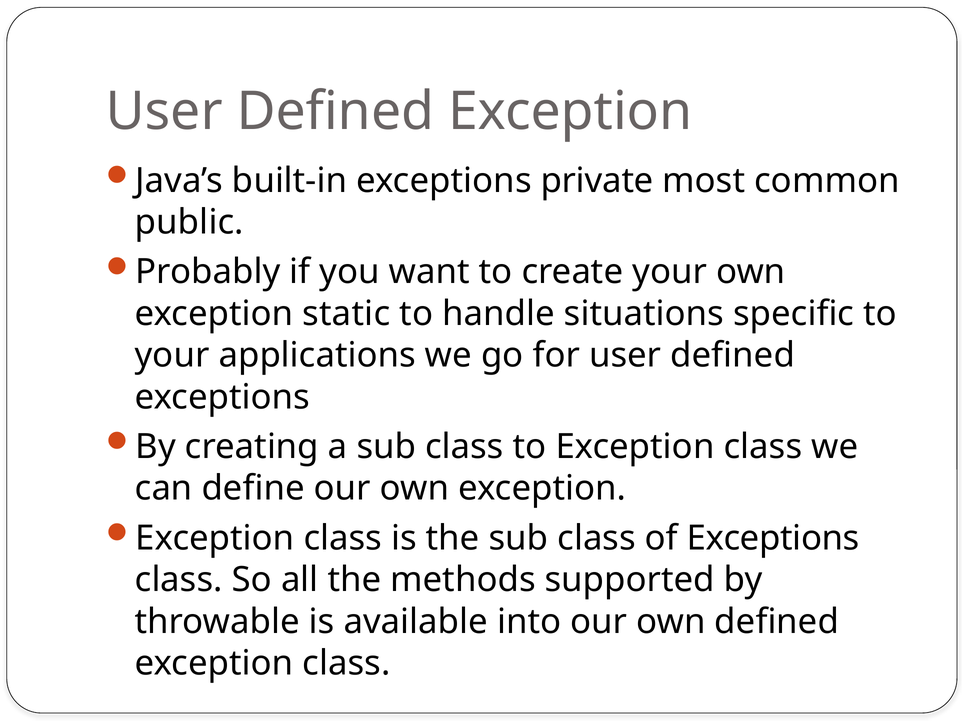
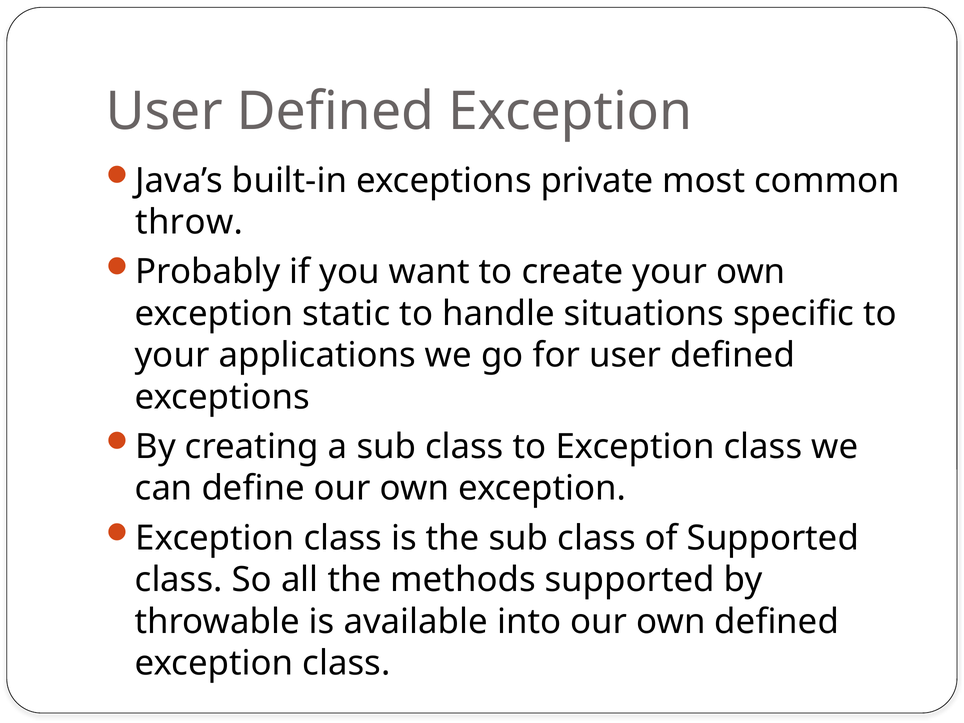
public: public -> throw (189, 222)
of Exceptions: Exceptions -> Supported (773, 538)
